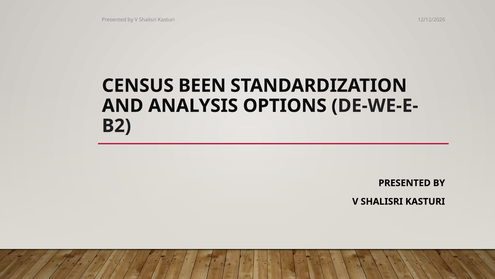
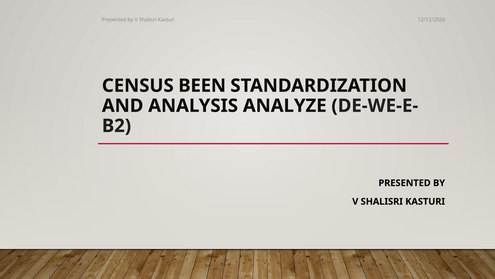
OPTIONS: OPTIONS -> ANALYZE (285, 106)
